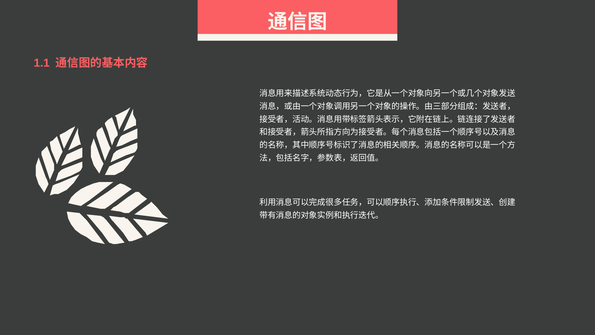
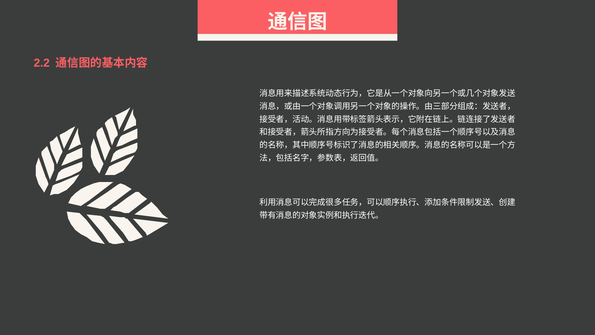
1.1: 1.1 -> 2.2 (42, 63)
